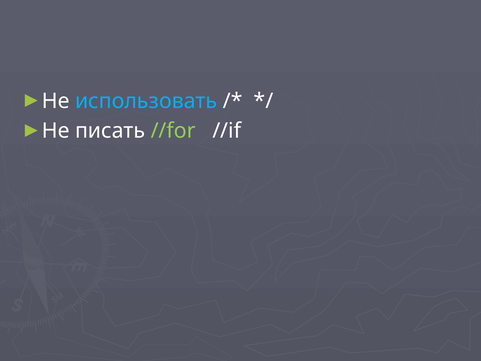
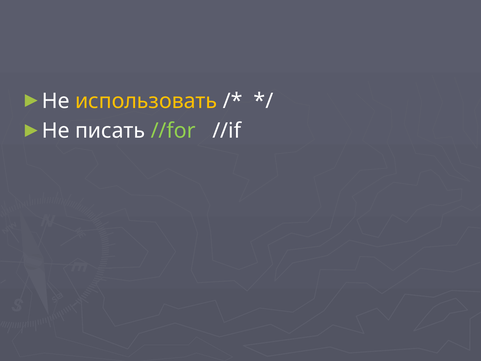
использовать colour: light blue -> yellow (146, 101)
